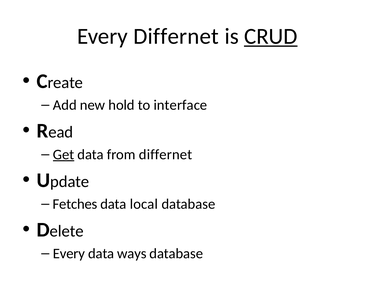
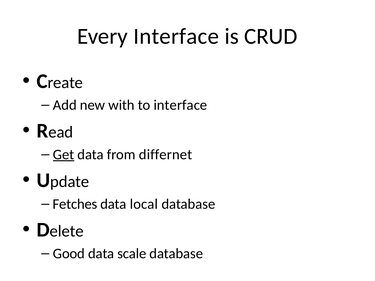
Every Differnet: Differnet -> Interface (176, 36)
CRUD underline: present -> none (271, 36)
hold: hold -> with (122, 105)
Every: Every -> Good (69, 254)
ways: ways -> scale (132, 254)
